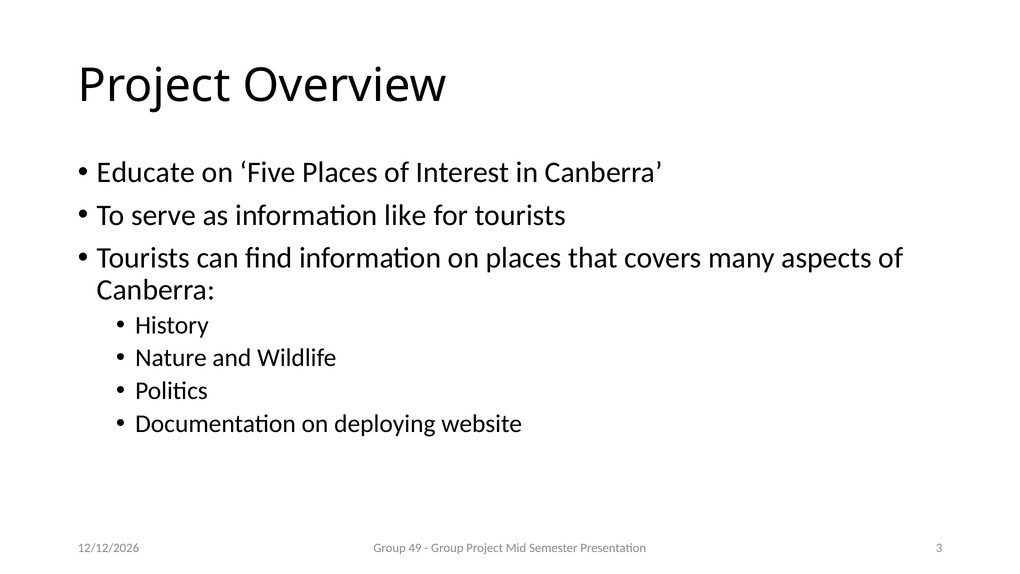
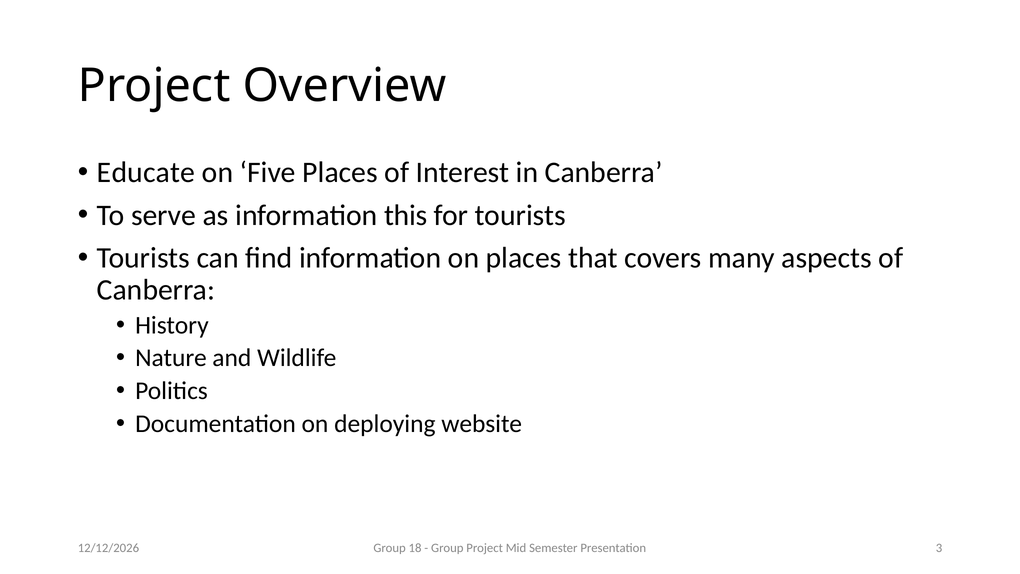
like: like -> this (406, 215)
49: 49 -> 18 (415, 548)
